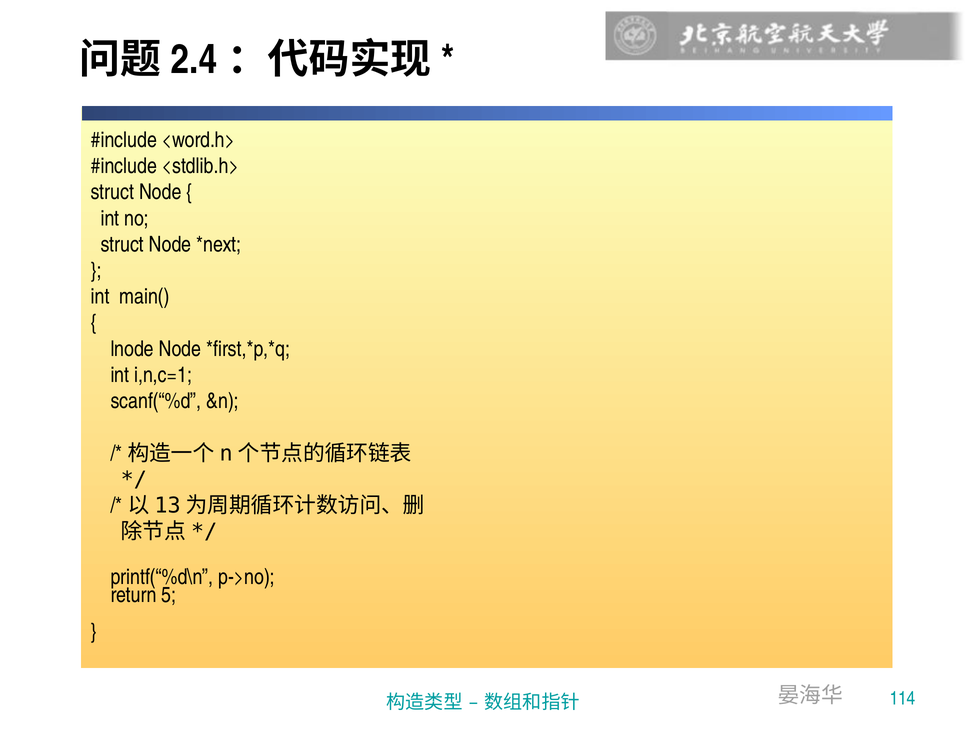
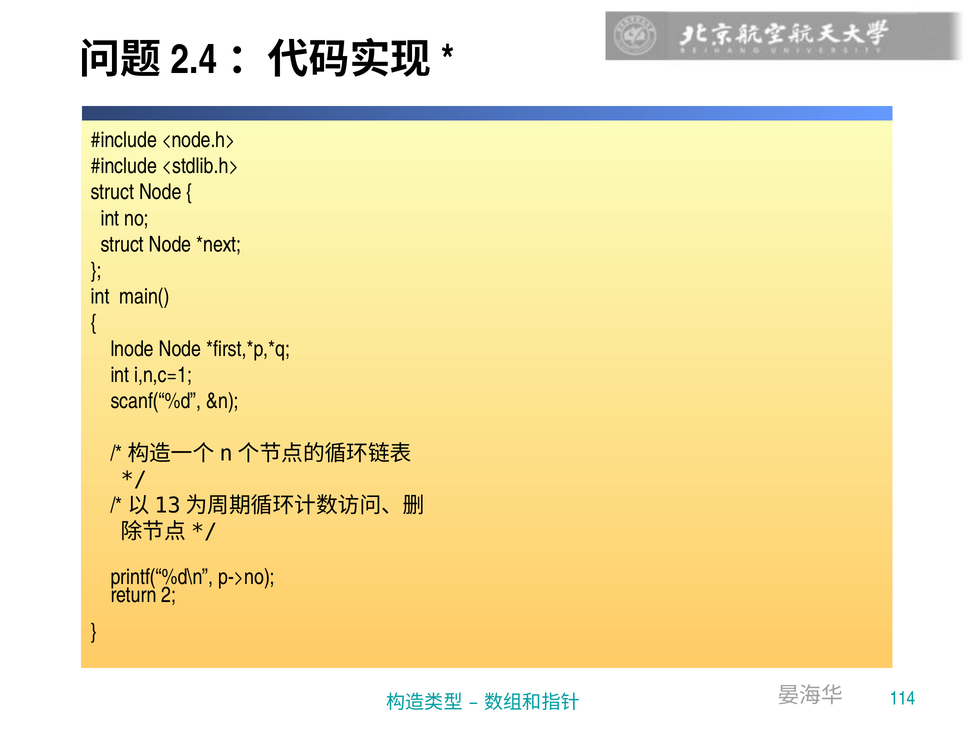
<word.h>: <word.h> -> <node.h> (198, 140)
5: 5 -> 2 (169, 595)
